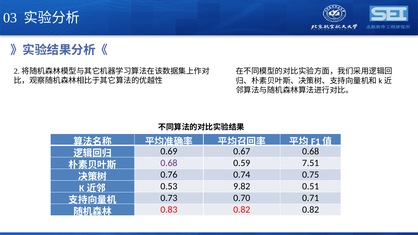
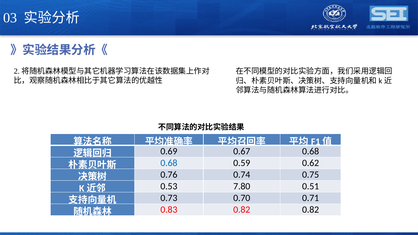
0.68 colour: purple -> blue (169, 163)
7.51: 7.51 -> 0.62 (311, 163)
9.82: 9.82 -> 7.80 (242, 186)
